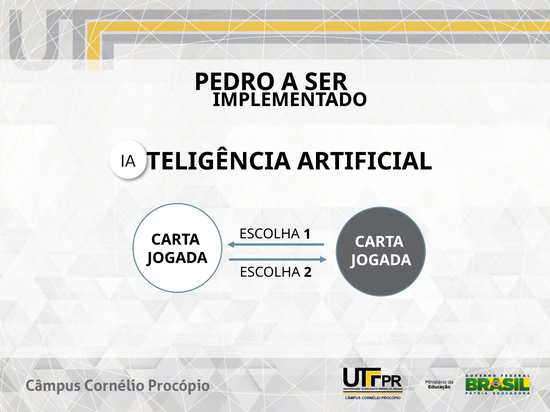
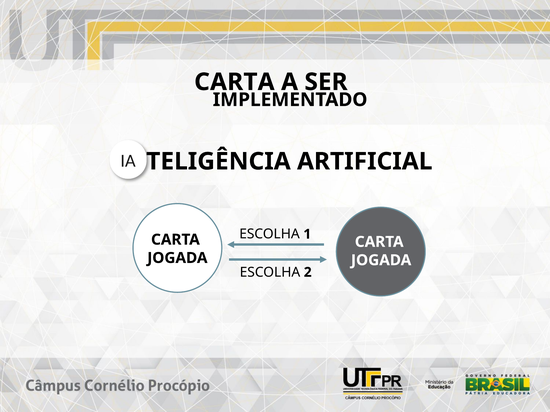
PEDRO: PEDRO -> CARTA (234, 82)
